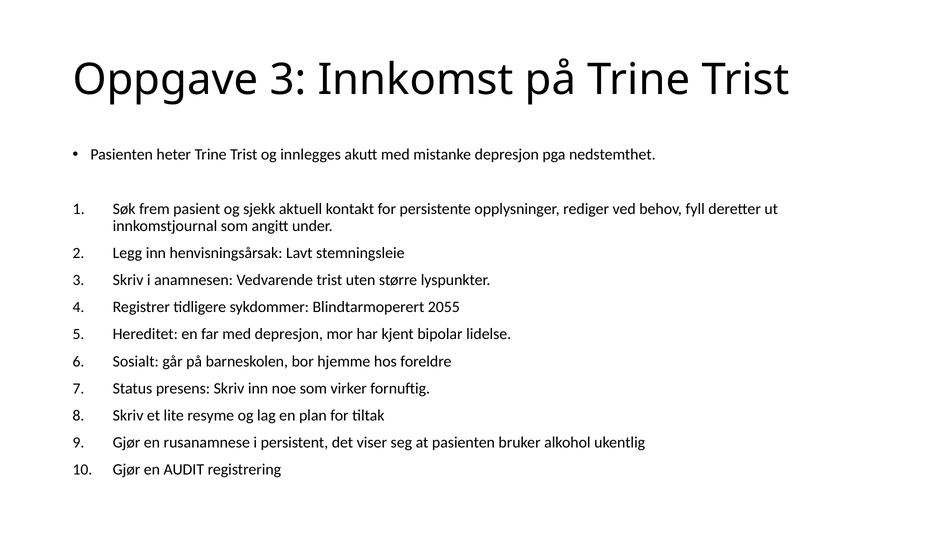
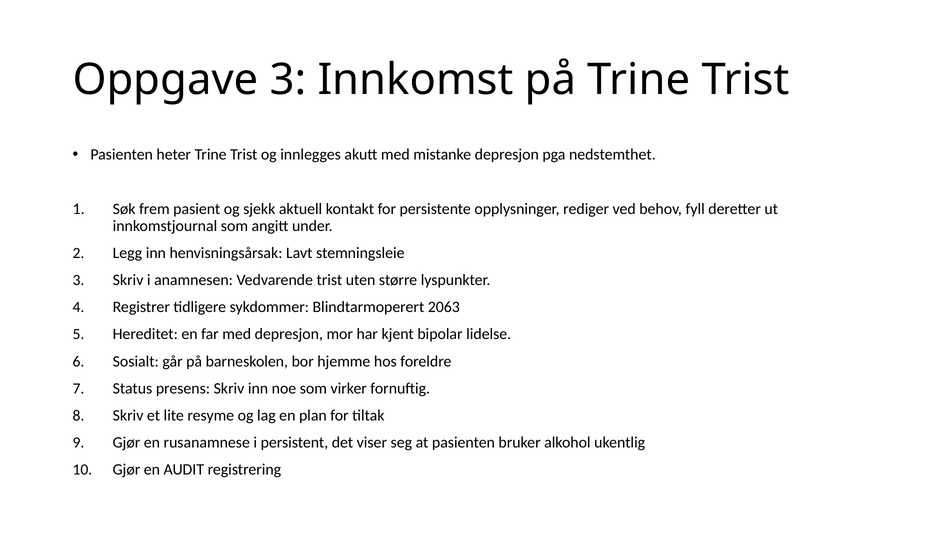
2055: 2055 -> 2063 (444, 307)
